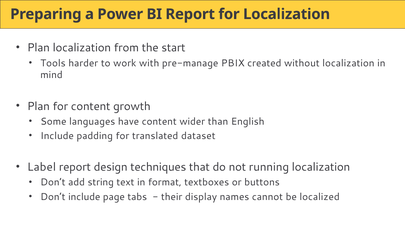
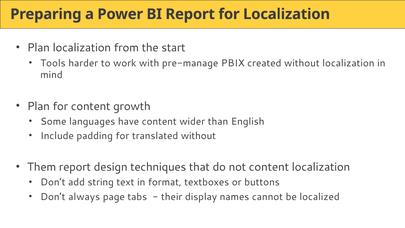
translated dataset: dataset -> without (198, 136)
Label: Label -> Them (42, 167)
not running: running -> content (269, 167)
Don’t include: include -> always (84, 197)
